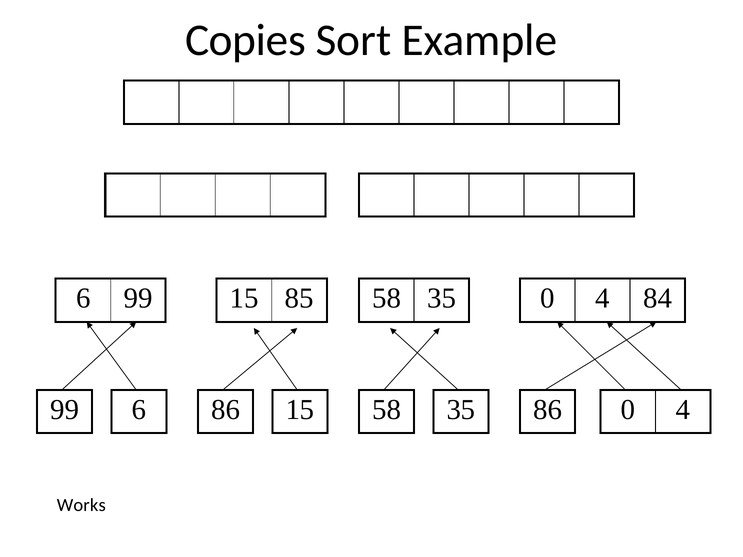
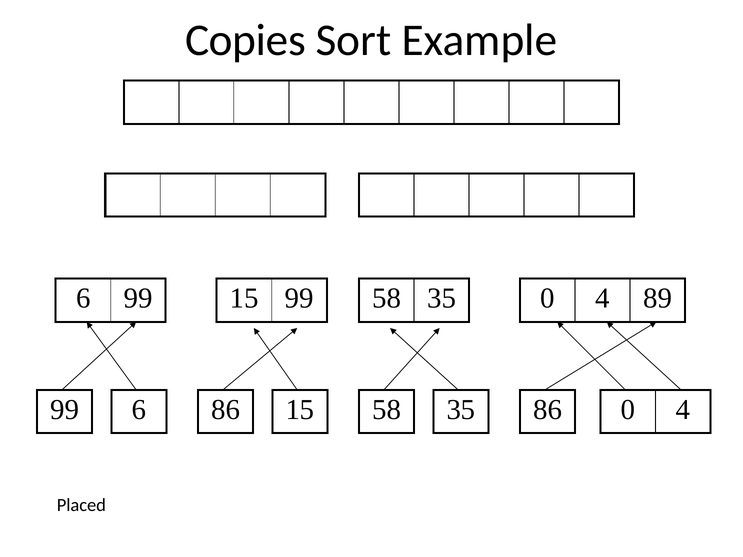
15 85: 85 -> 99 (299, 299)
84: 84 -> 89 (658, 299)
Works: Works -> Placed (81, 505)
